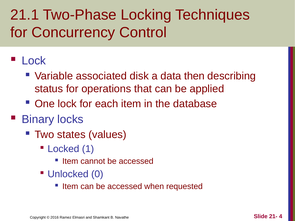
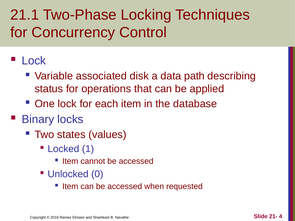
then: then -> path (194, 76)
